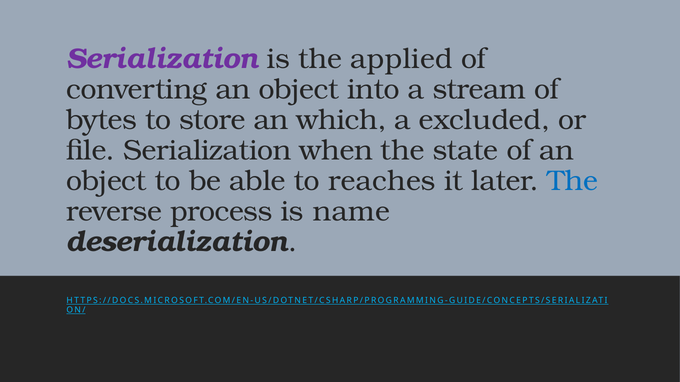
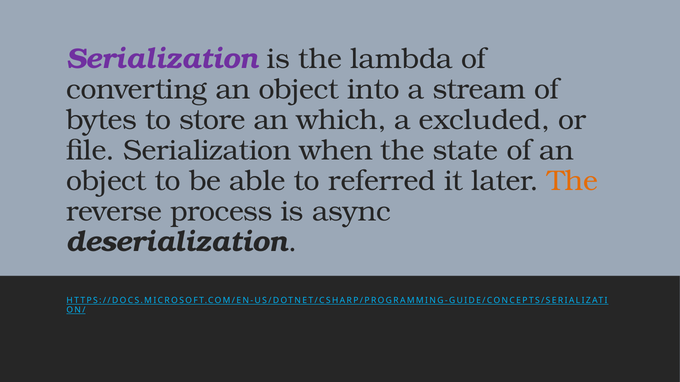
applied: applied -> lambda (402, 59)
reaches: reaches -> referred (382, 181)
The colour: blue -> orange (573, 181)
name: name -> async (351, 212)
